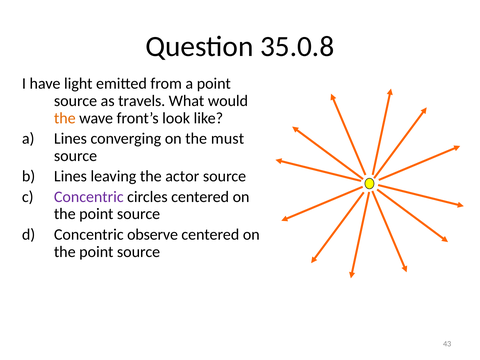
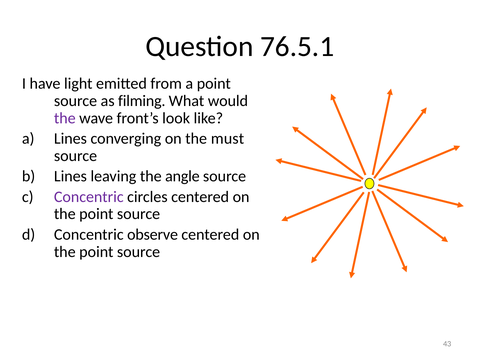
35.0.8: 35.0.8 -> 76.5.1 (297, 46)
travels: travels -> filming (142, 101)
the colour: orange -> purple (65, 118)
actor: actor -> angle (182, 176)
